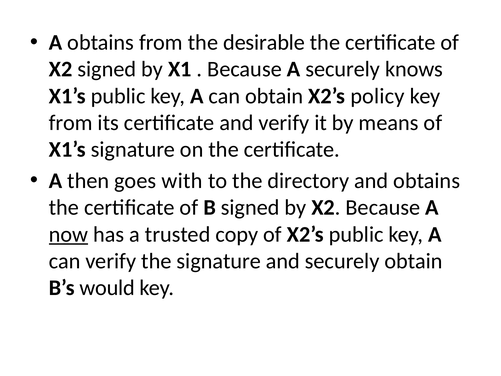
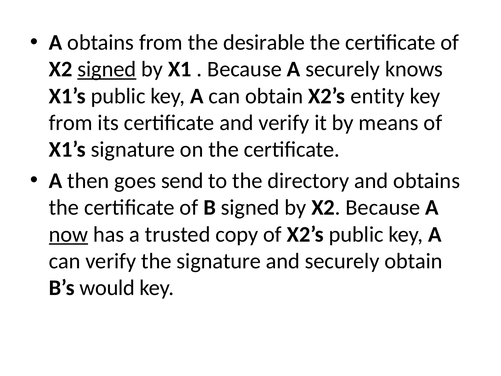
signed underline: none -> present (107, 69)
policy: policy -> entity (377, 96)
with: with -> send (182, 181)
